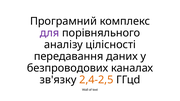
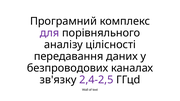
2,4-2,5 colour: orange -> purple (96, 80)
